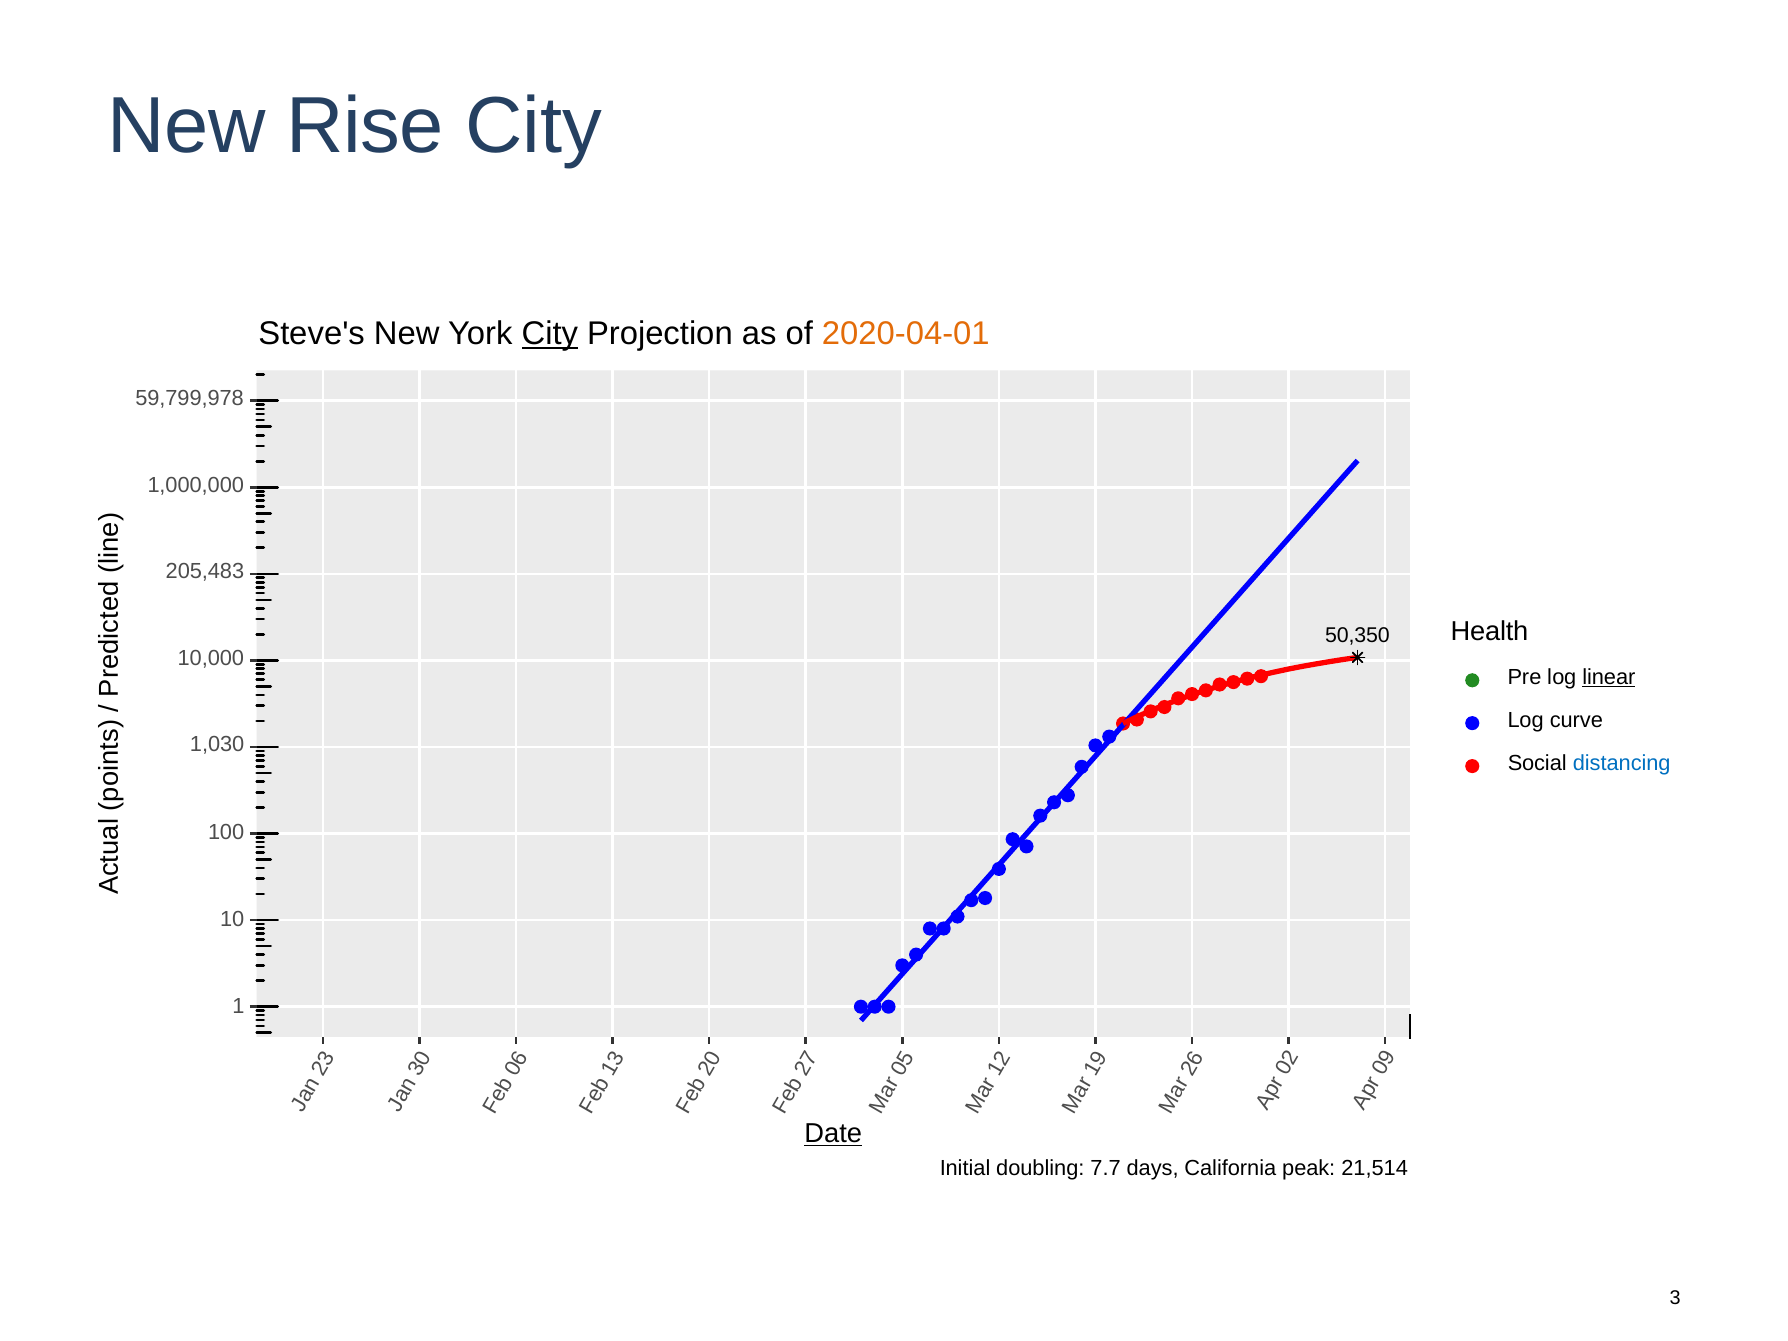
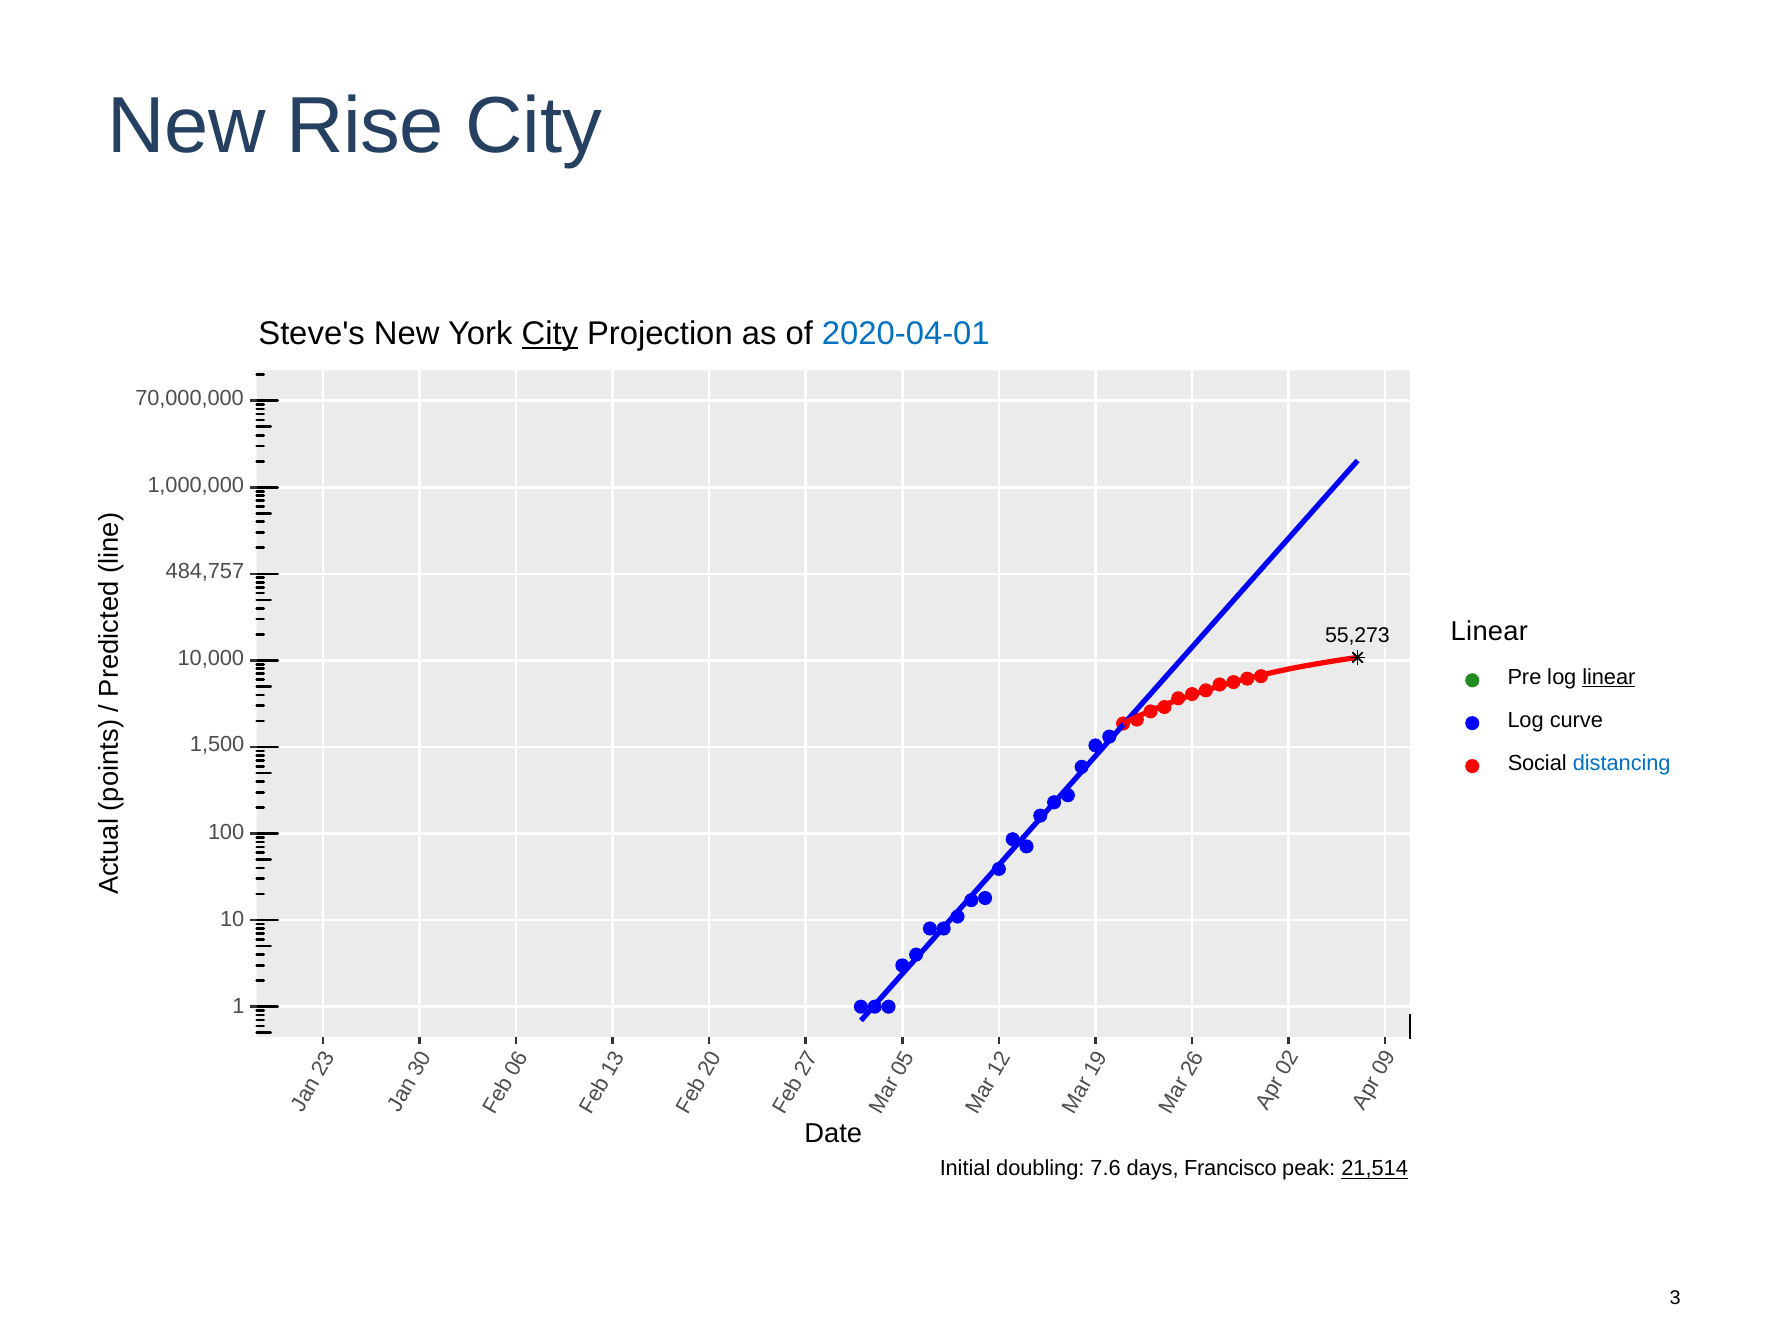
2020-04-01 colour: orange -> blue (906, 334)
59,799,978: 59,799,978 -> 70,000,000 (190, 398)
205,483: 205,483 -> 484,757 (205, 572)
Health: Health -> Linear (1489, 631)
50,350: 50,350 -> 55,273 (1358, 635)
1,030: 1,030 -> 1,500 (217, 745)
Date underline: present -> none (833, 1134)
7.7: 7.7 -> 7.6 (1106, 1169)
California: California -> Francisco (1230, 1169)
21,514 underline: none -> present (1375, 1169)
